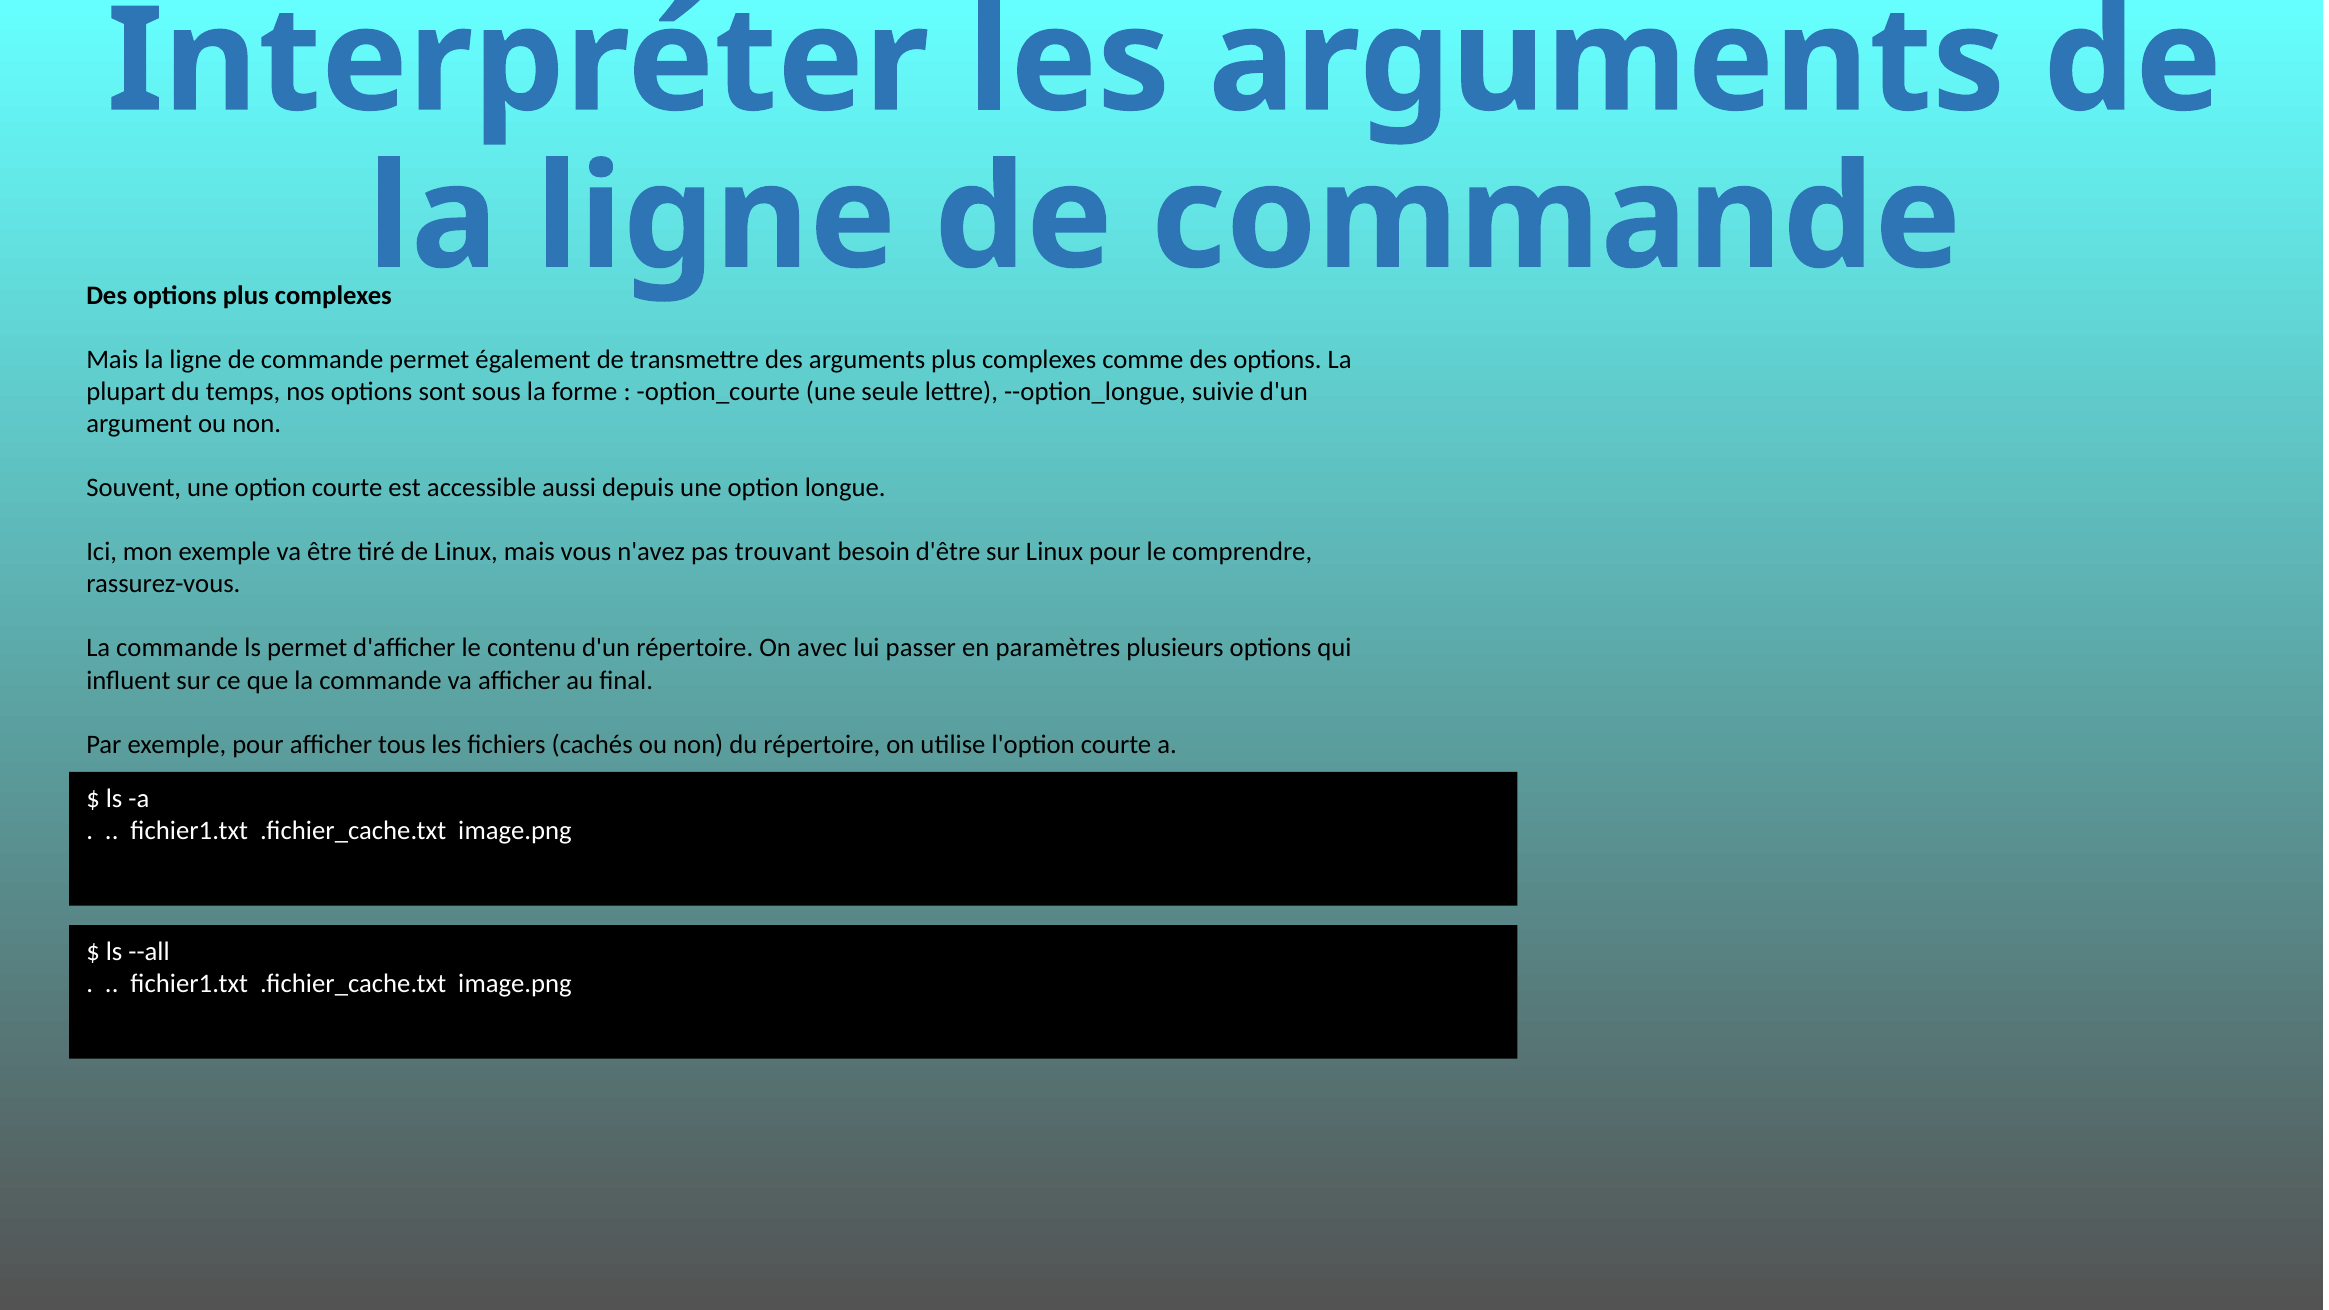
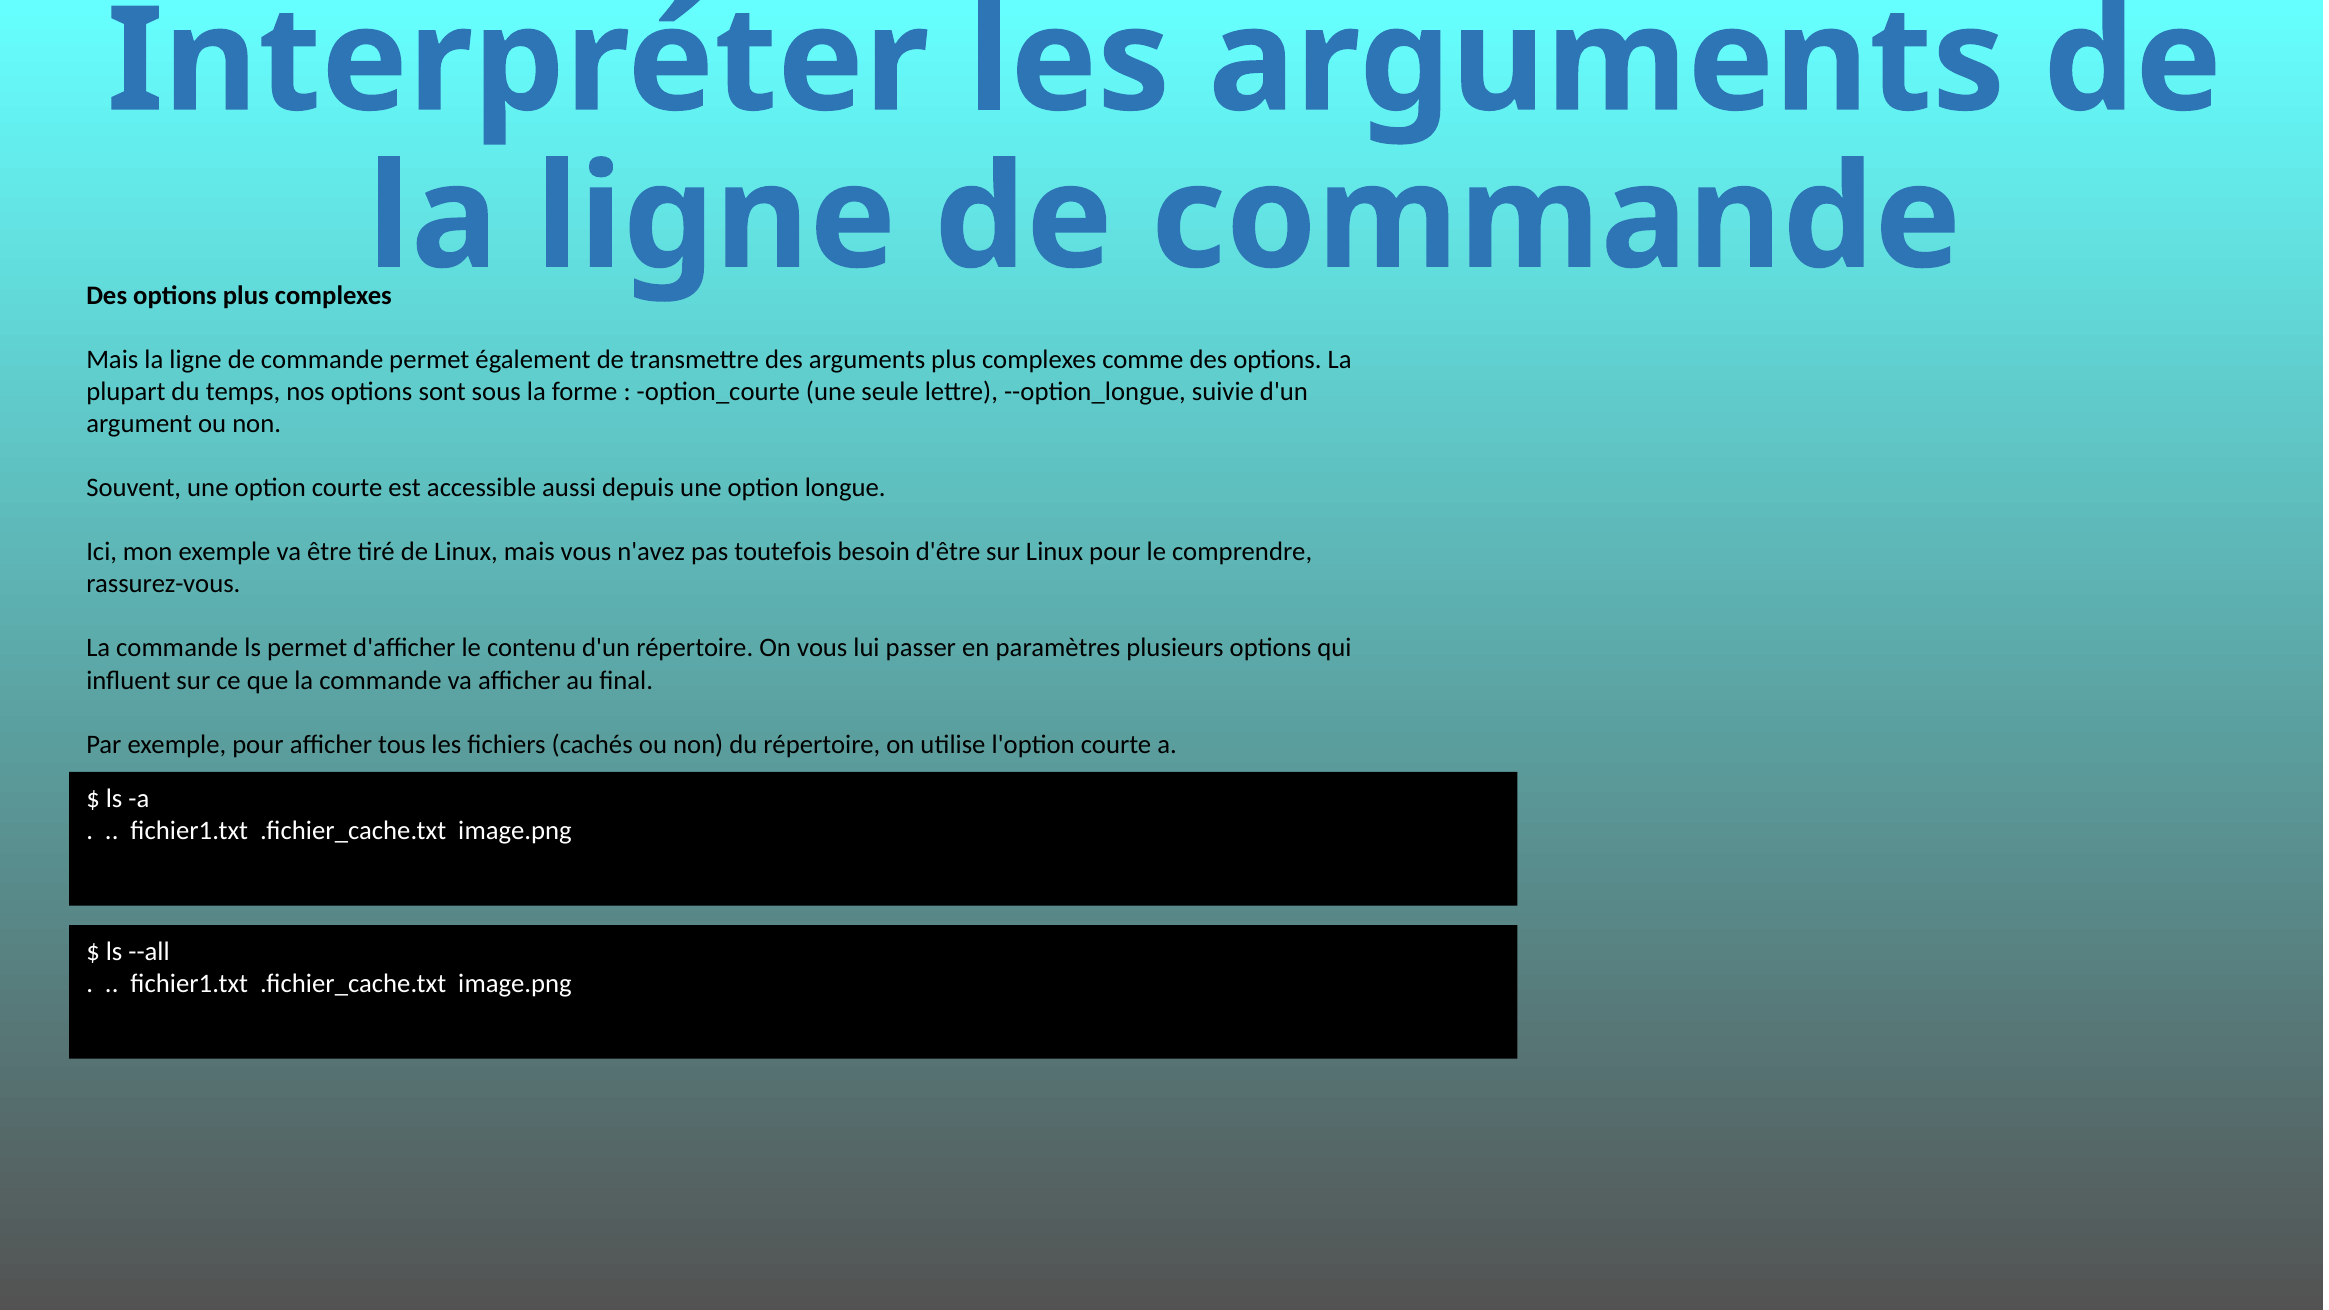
trouvant: trouvant -> toutefois (783, 552)
On avec: avec -> vous (822, 648)
